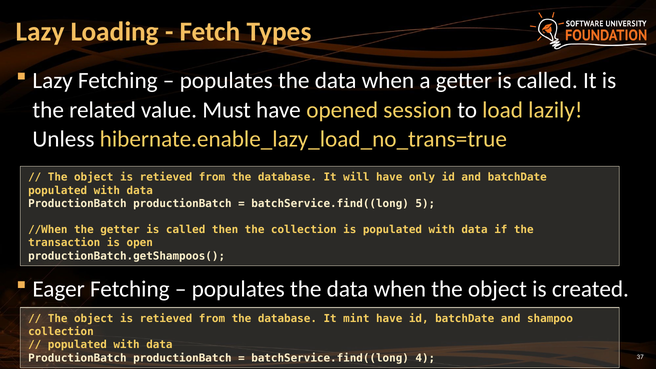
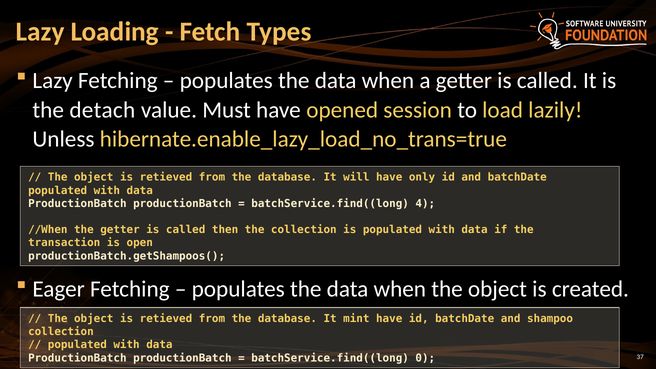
related: related -> detach (102, 110)
5: 5 -> 4 (425, 204)
4: 4 -> 0 (425, 358)
